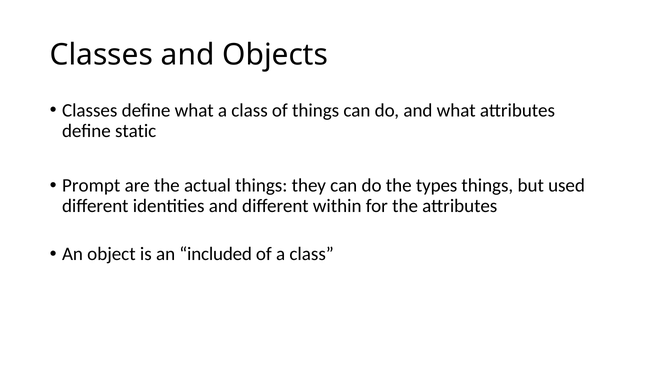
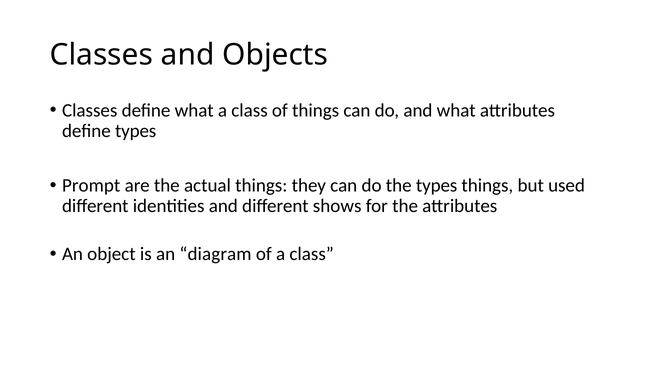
define static: static -> types (136, 131)
within: within -> shows (337, 206)
included: included -> diagram (215, 254)
